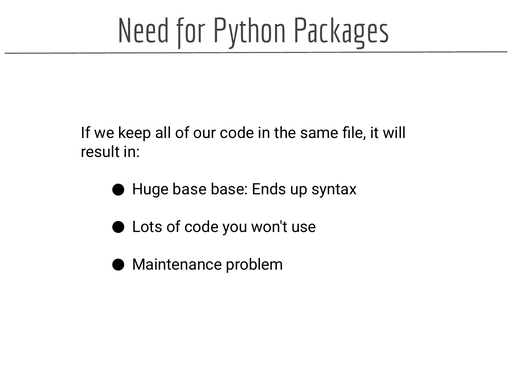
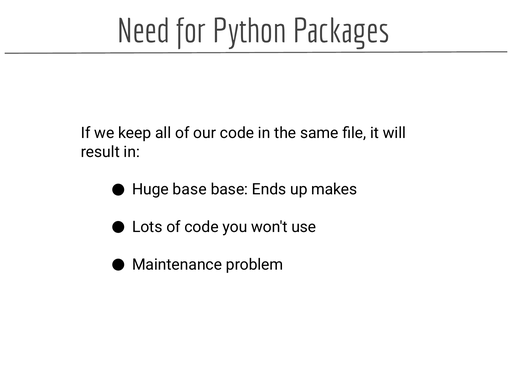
syntax: syntax -> makes (334, 189)
